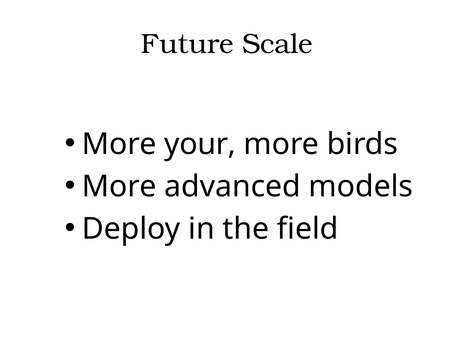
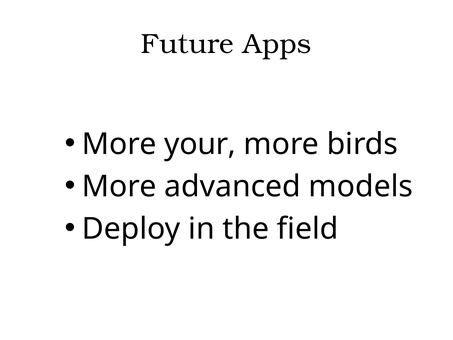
Scale: Scale -> Apps (277, 44)
